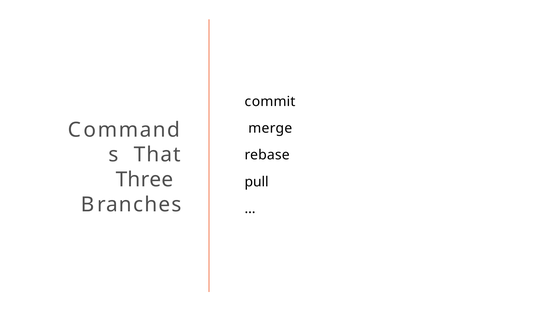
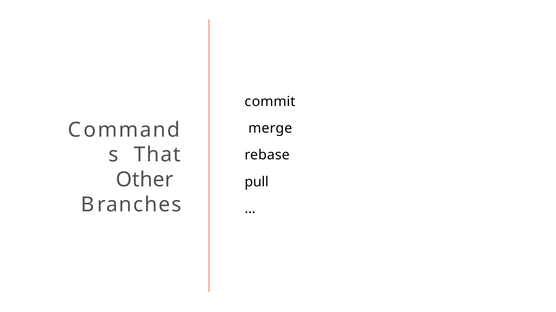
Three: Three -> Other (145, 180)
